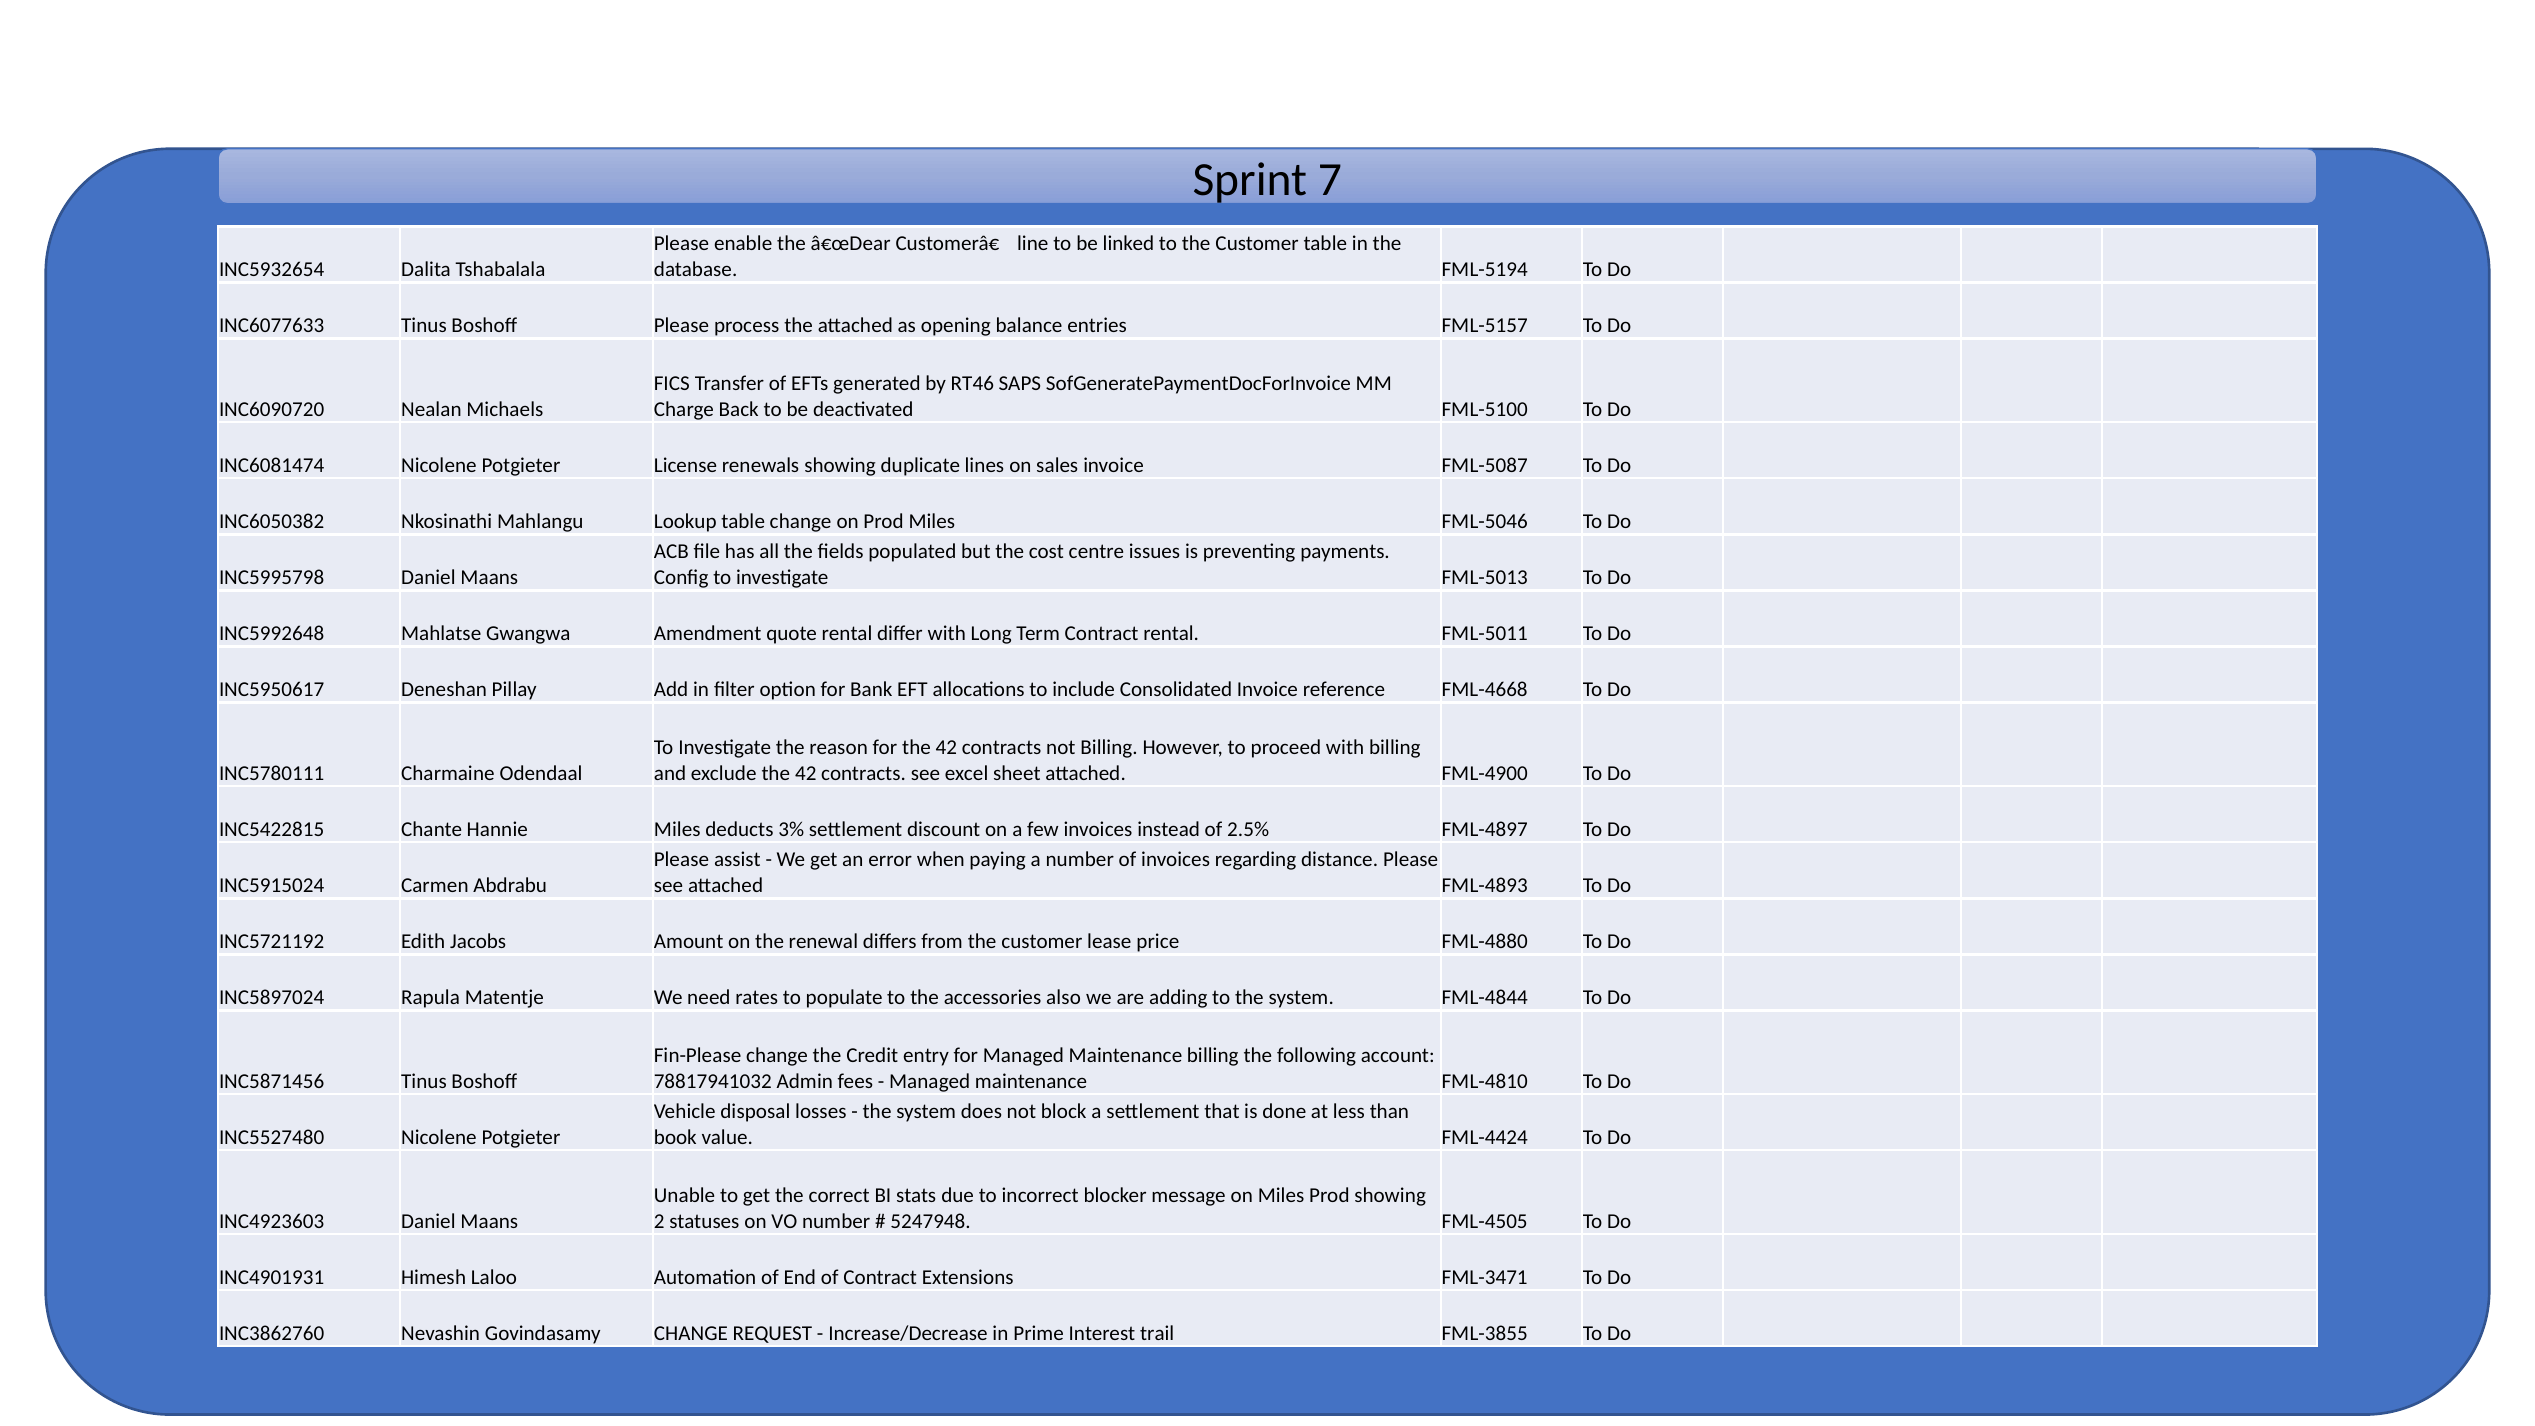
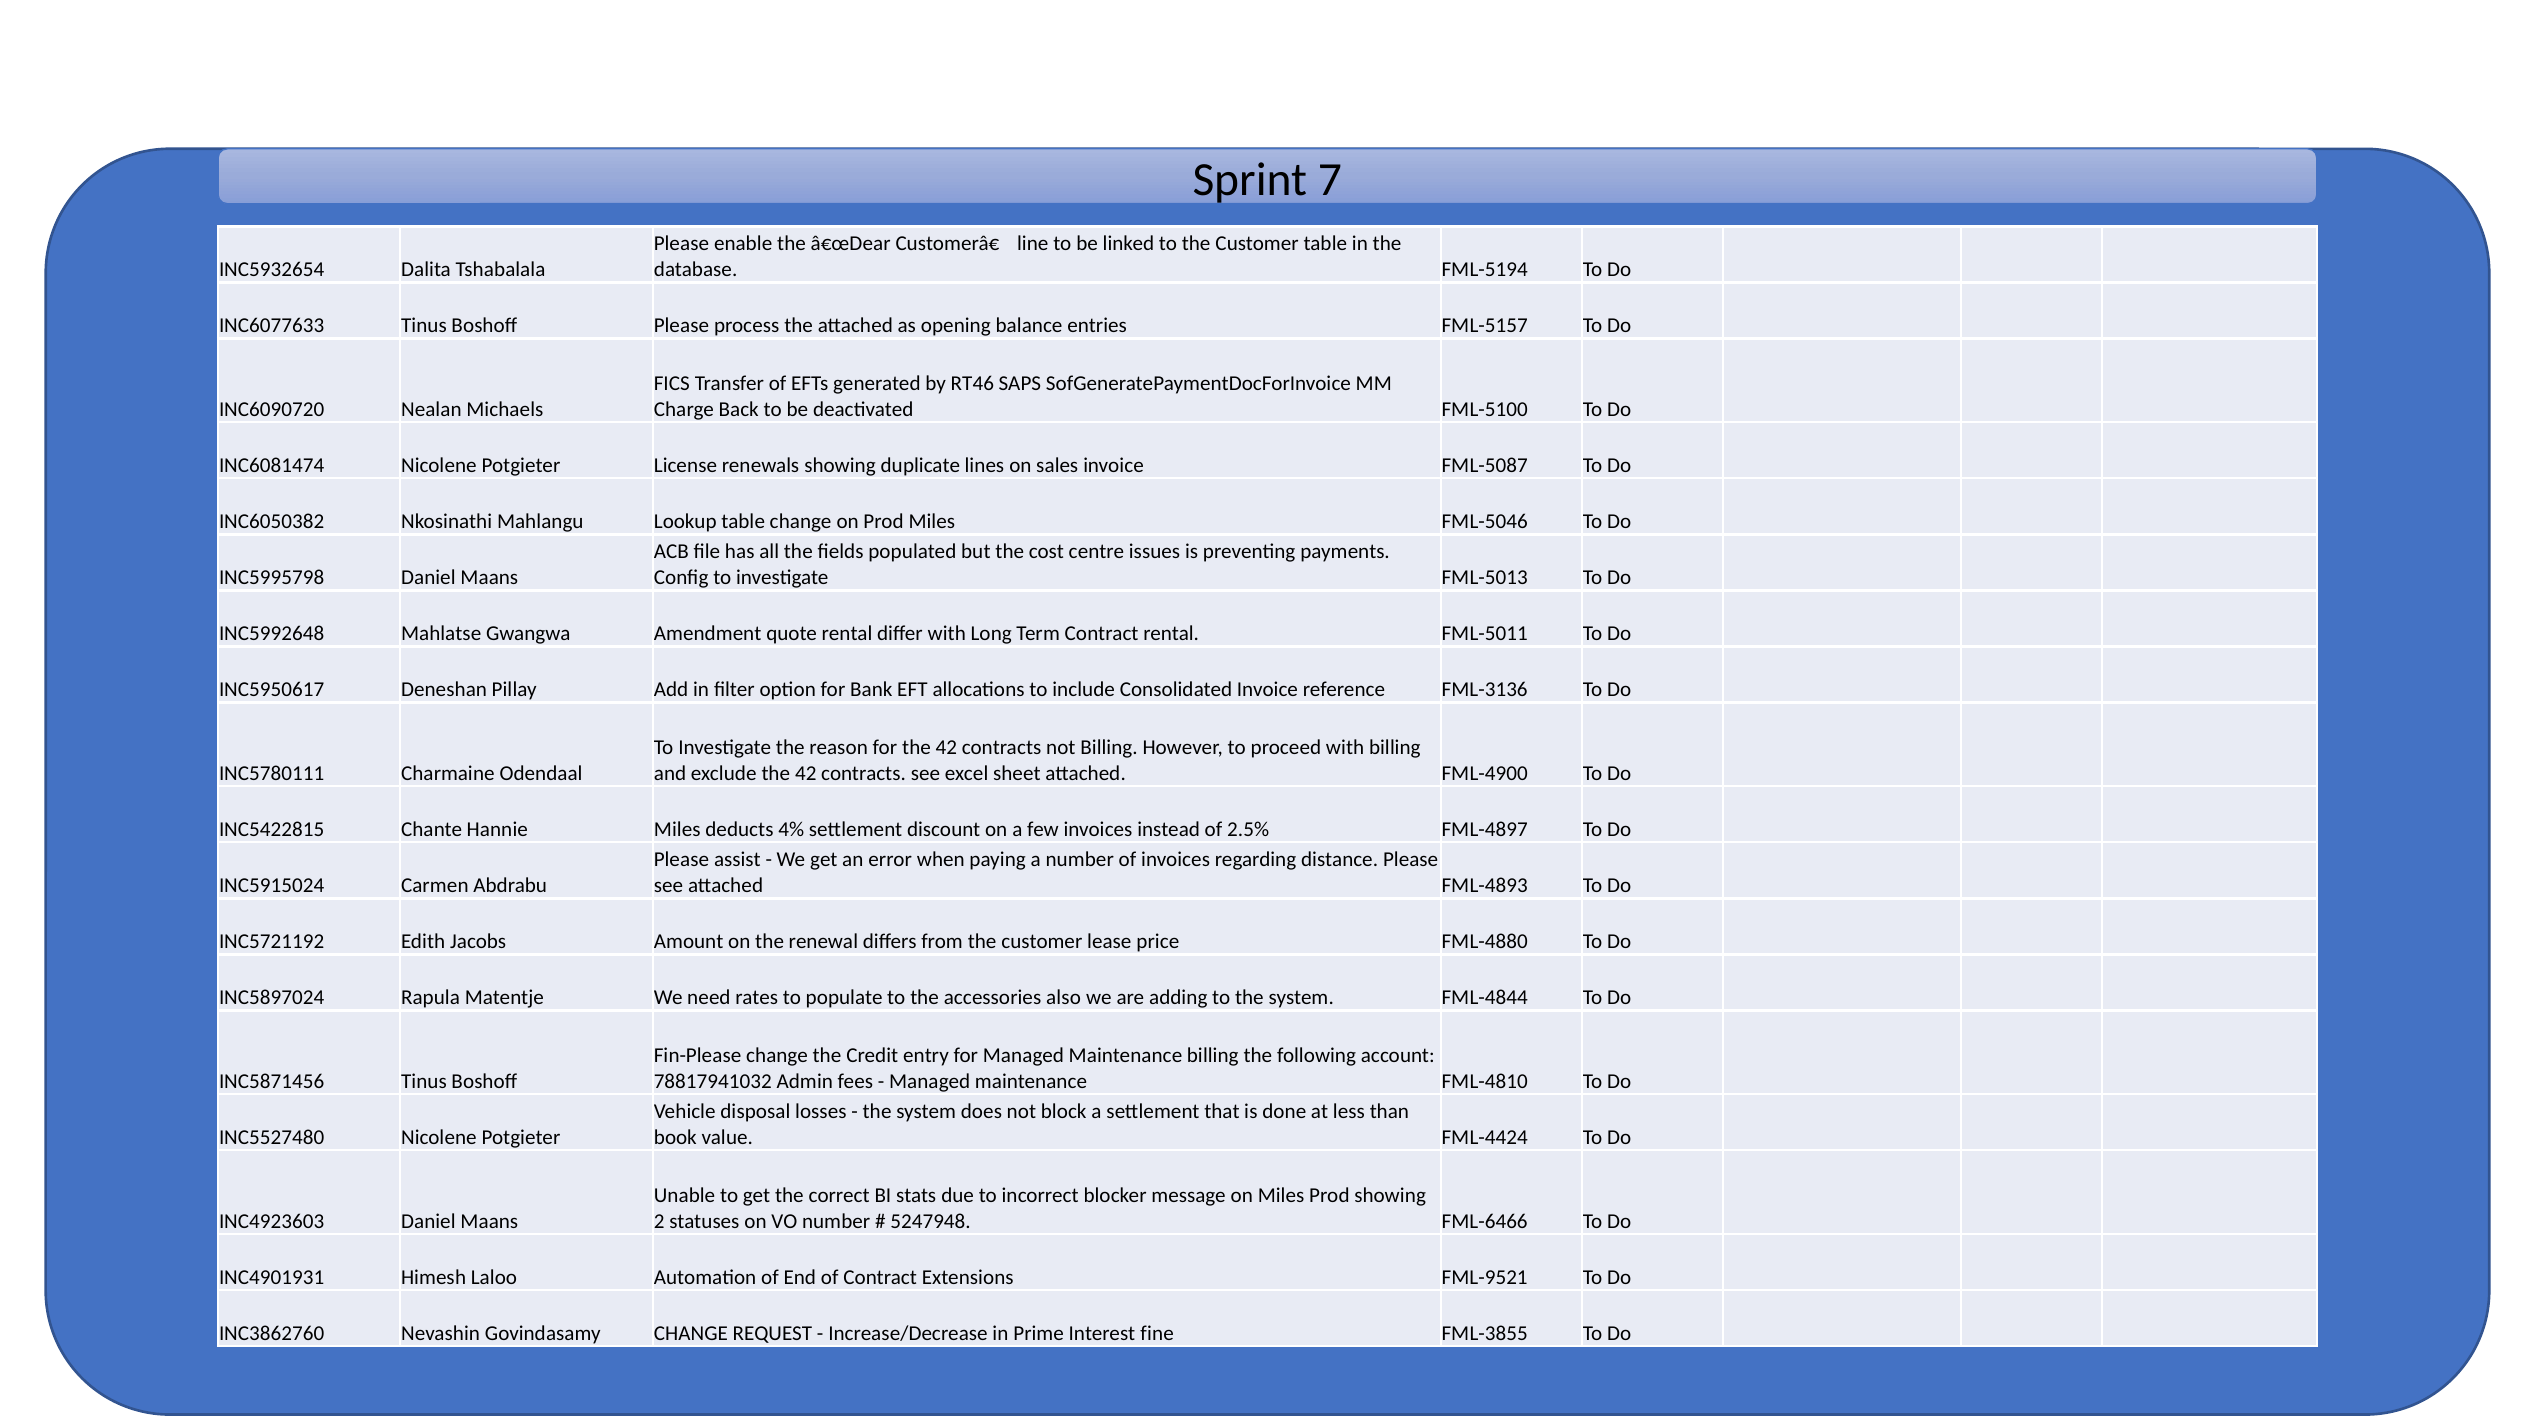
FML-4668: FML-4668 -> FML-3136 (1485, 690)
3%: 3% -> 4% (791, 830)
FML-4505: FML-4505 -> FML-6466 (1485, 1221)
FML-3471: FML-3471 -> FML-9521 (1485, 1277)
trail: trail -> fine (1157, 1333)
